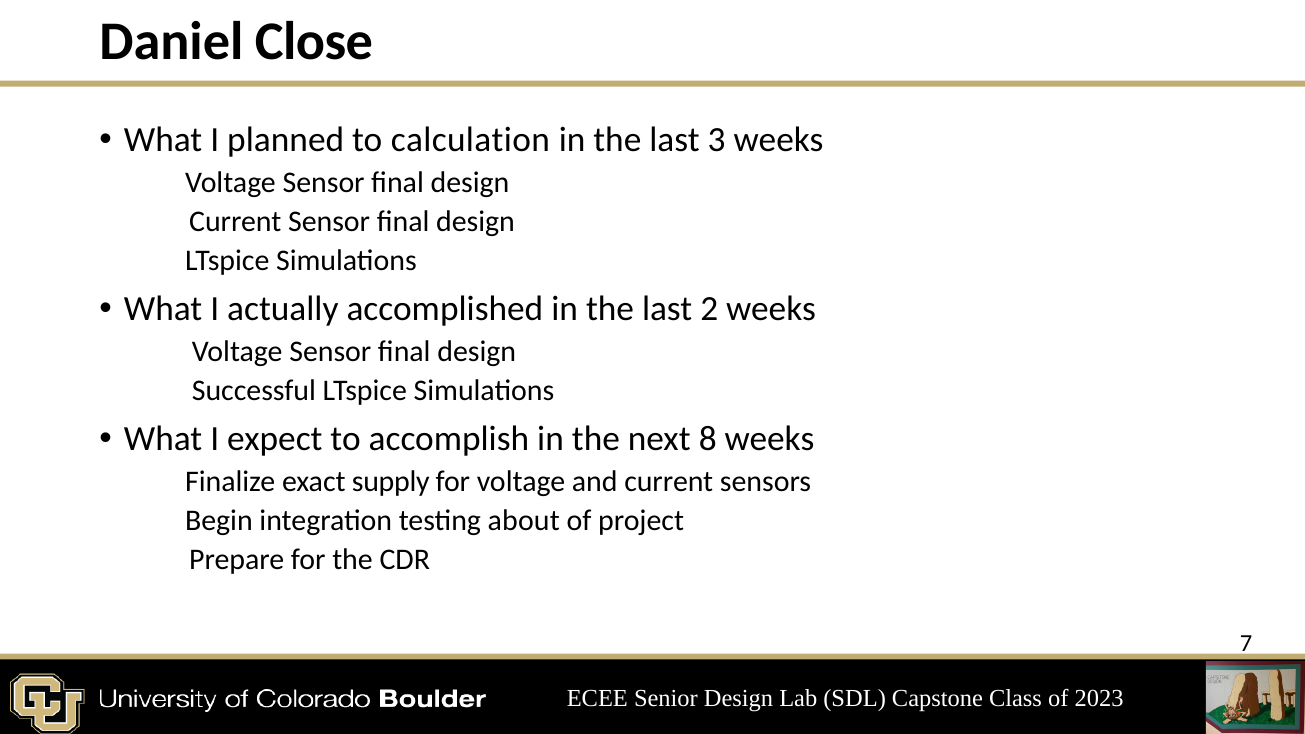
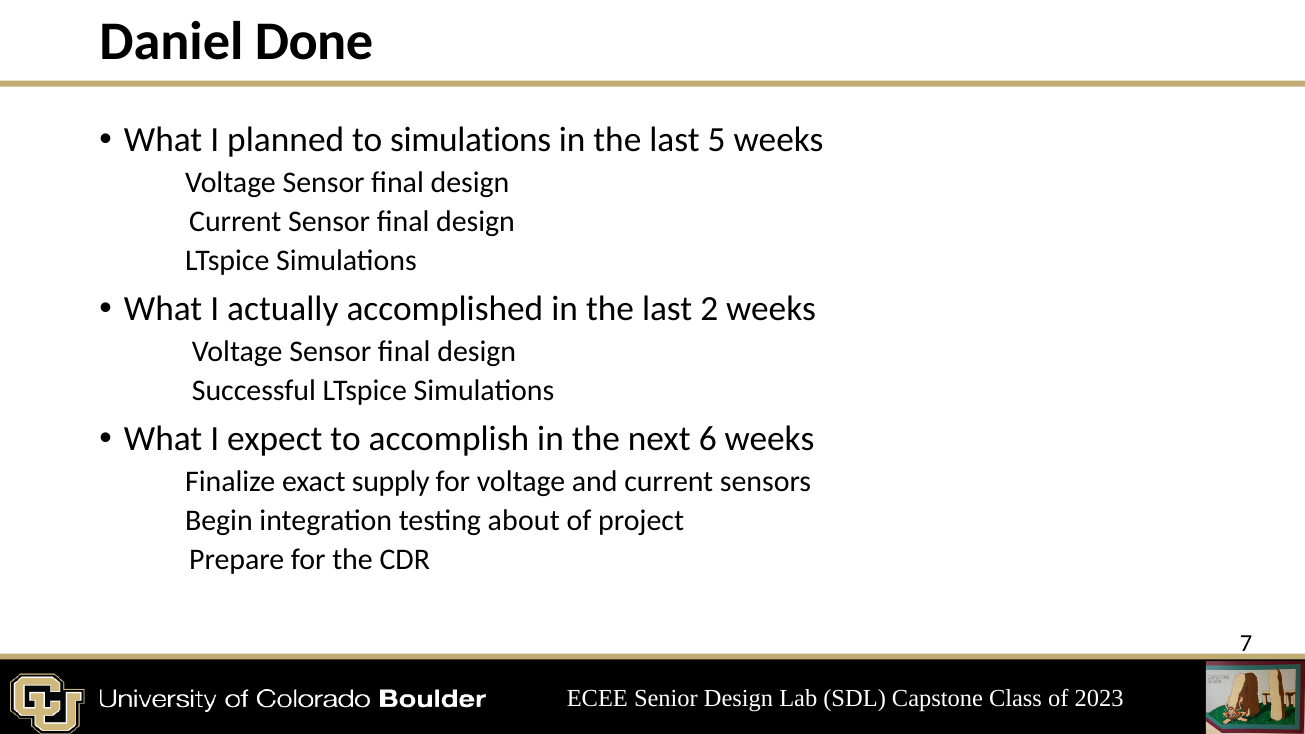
Close: Close -> Done (314, 42)
to calculation: calculation -> simulations (471, 140)
3: 3 -> 5 (717, 140)
8: 8 -> 6 (708, 439)
